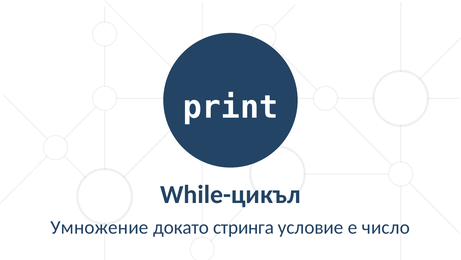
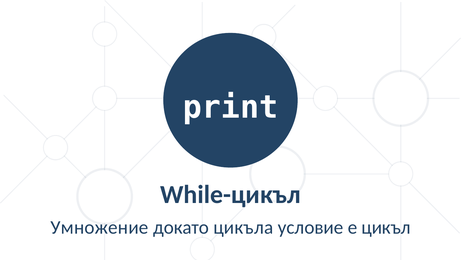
стринга: стринга -> цикъла (243, 227)
число: число -> цикъл (386, 227)
